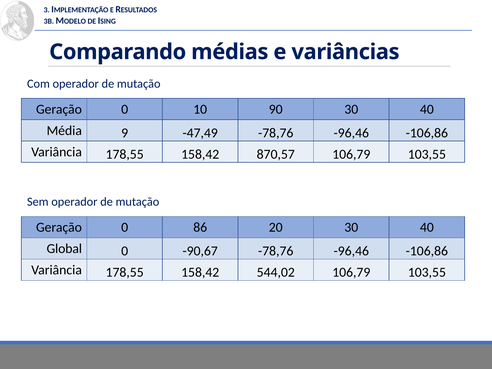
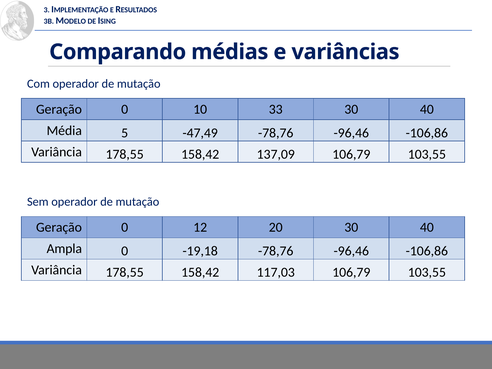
90: 90 -> 33 (276, 109)
9: 9 -> 5 (125, 133)
870,57: 870,57 -> 137,09 (276, 154)
86: 86 -> 12 (200, 227)
Global: Global -> Ampla (64, 249)
-90,67: -90,67 -> -19,18 (200, 251)
544,02: 544,02 -> 117,03 (276, 272)
